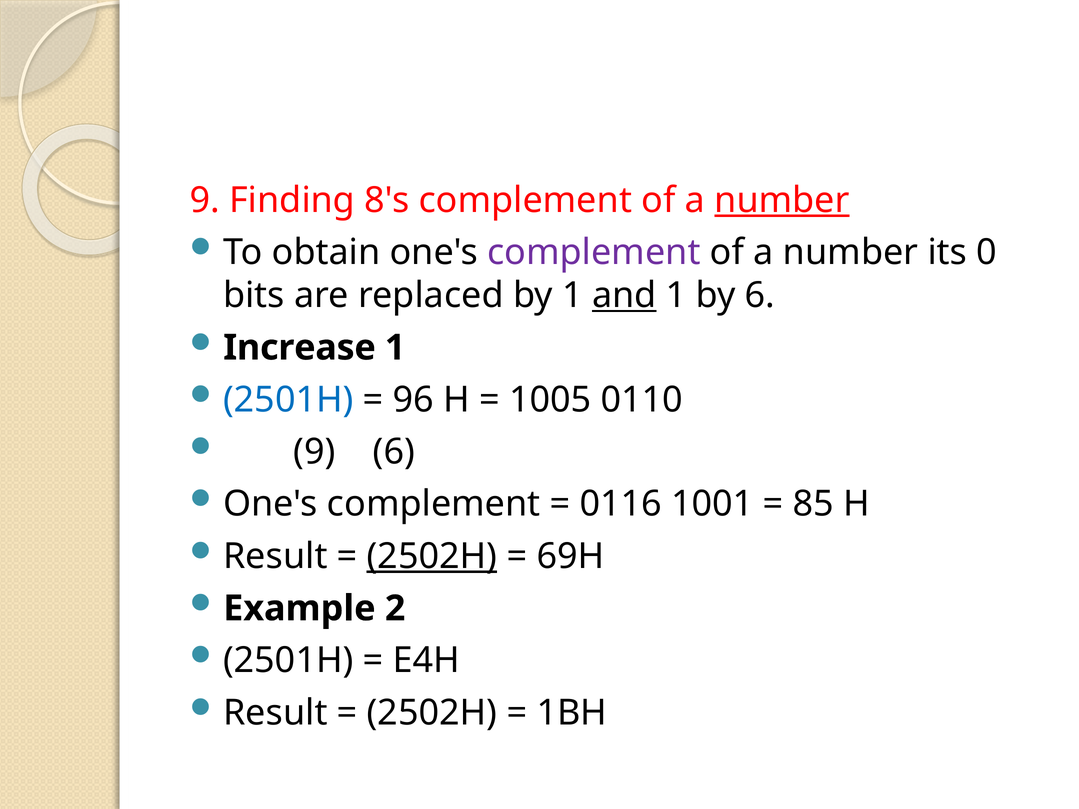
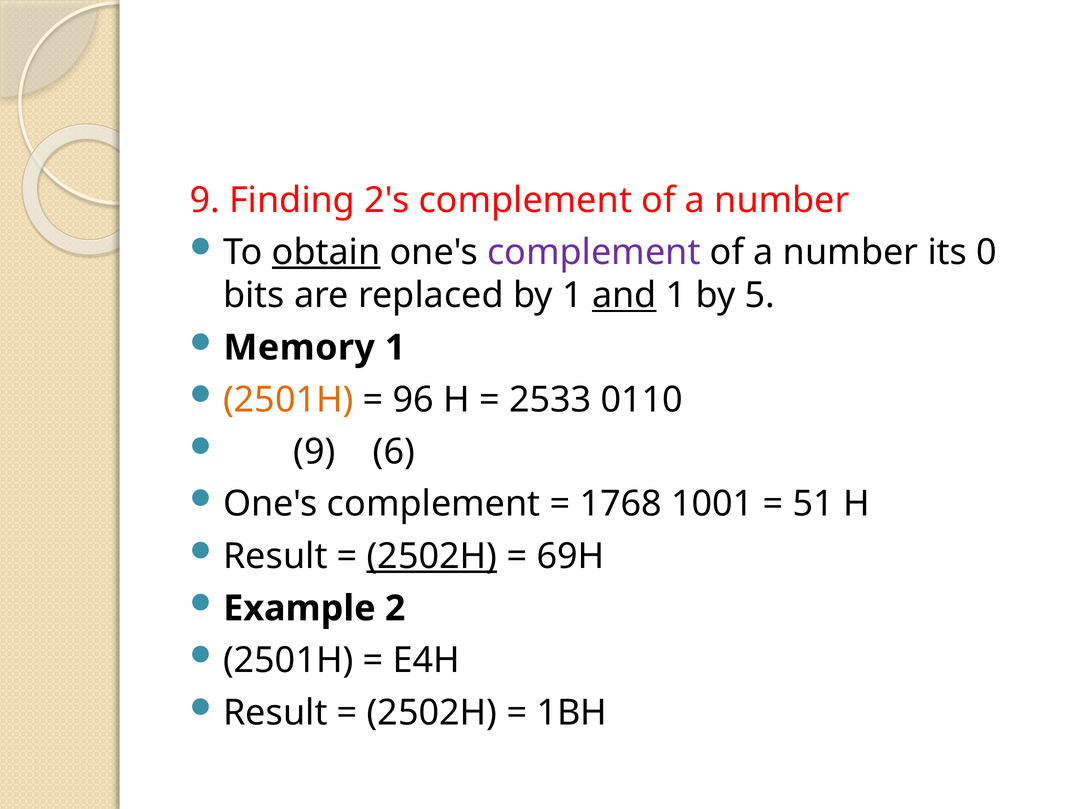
8's: 8's -> 2's (387, 200)
number underline: present -> none (782, 200)
obtain underline: none -> present (326, 252)
by 6: 6 -> 5 (760, 296)
Increase: Increase -> Memory (299, 348)
2501H colour: blue -> orange (288, 400)
1005: 1005 -> 2533 (550, 400)
0116: 0116 -> 1768 (621, 504)
85: 85 -> 51 (813, 504)
